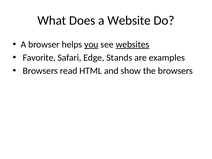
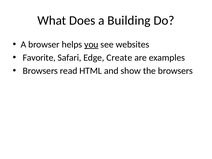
Website: Website -> Building (129, 21)
websites underline: present -> none (132, 44)
Stands: Stands -> Create (119, 58)
